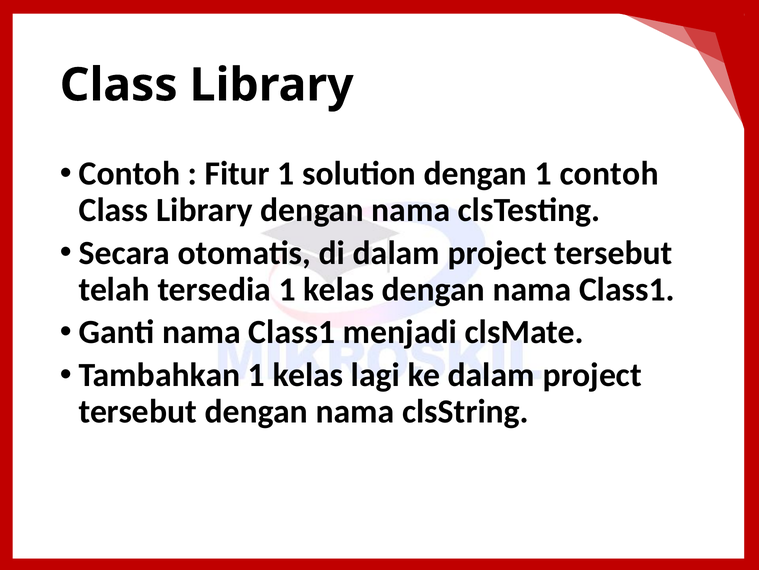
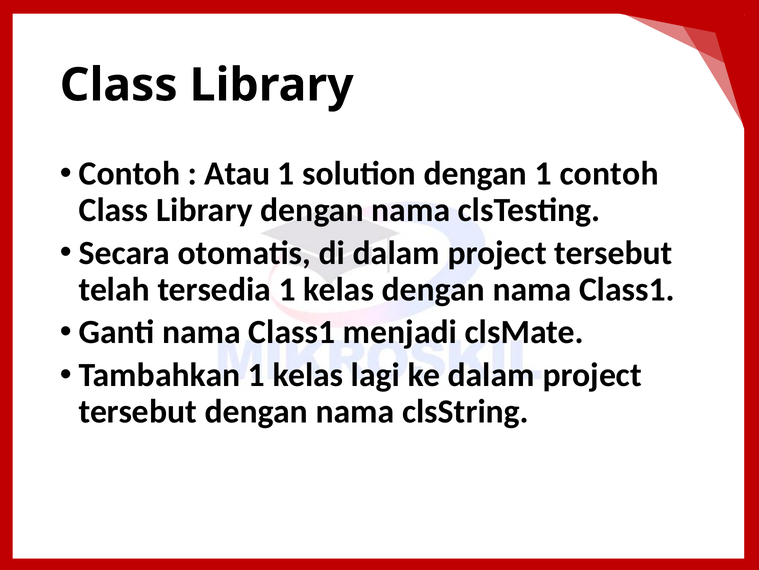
Fitur: Fitur -> Atau (237, 173)
